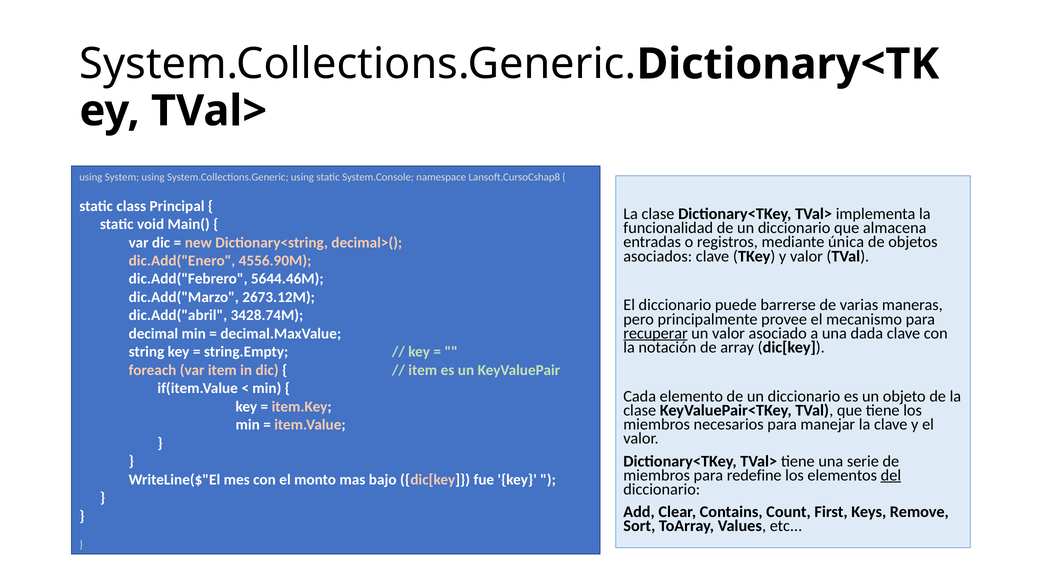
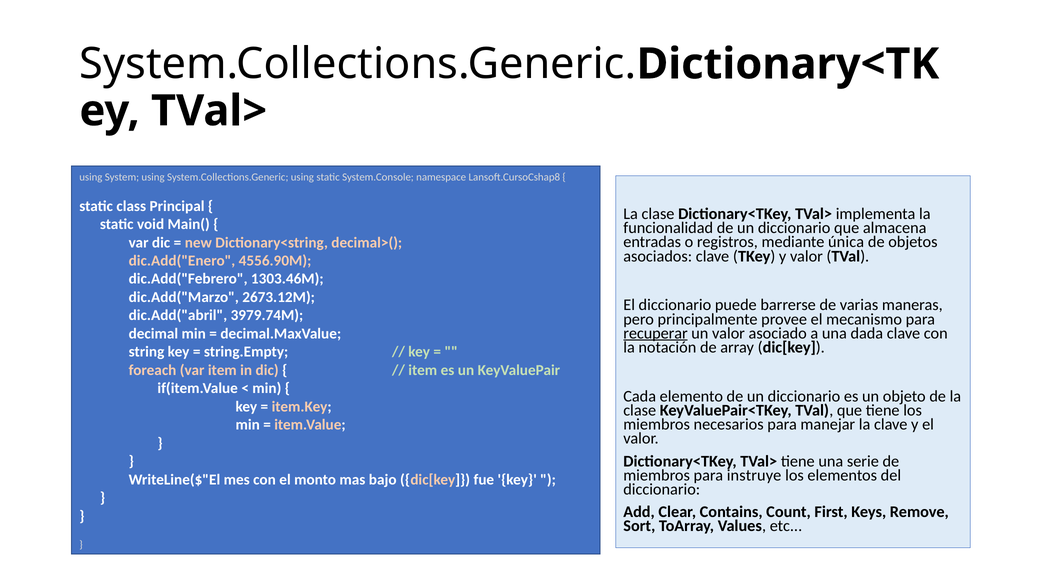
5644.46M: 5644.46M -> 1303.46M (287, 279)
3428.74M: 3428.74M -> 3979.74M (267, 316)
redefine: redefine -> instruye (754, 475)
del underline: present -> none (891, 475)
